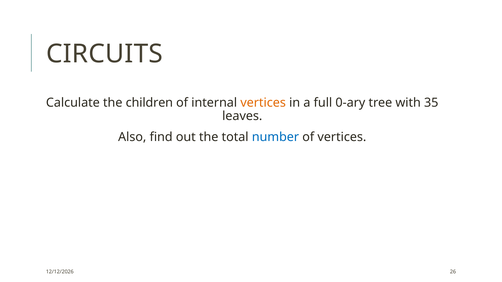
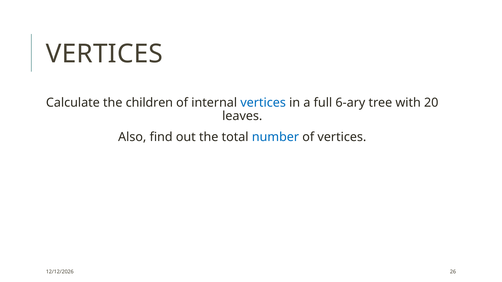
CIRCUITS: CIRCUITS -> VERTICES (104, 54)
vertices colour: orange -> blue (263, 103)
0-ary: 0-ary -> 6-ary (350, 103)
35: 35 -> 20 (431, 103)
